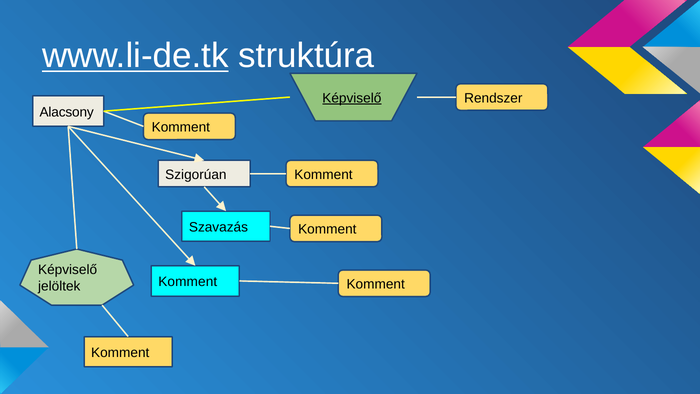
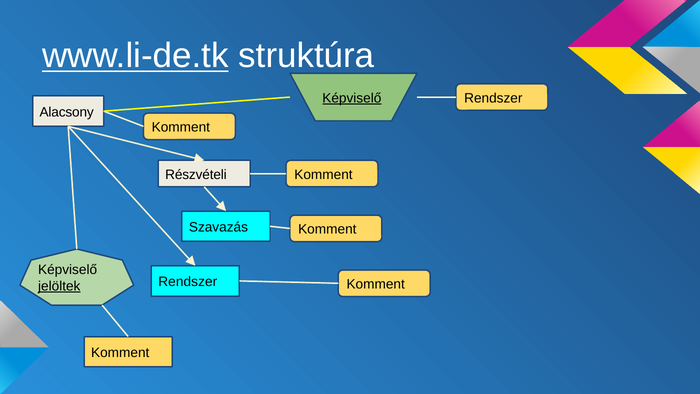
Szigorúan: Szigorúan -> Részvételi (196, 174)
Komment: Komment -> Rendszer (188, 282)
jelöltek underline: none -> present (59, 286)
